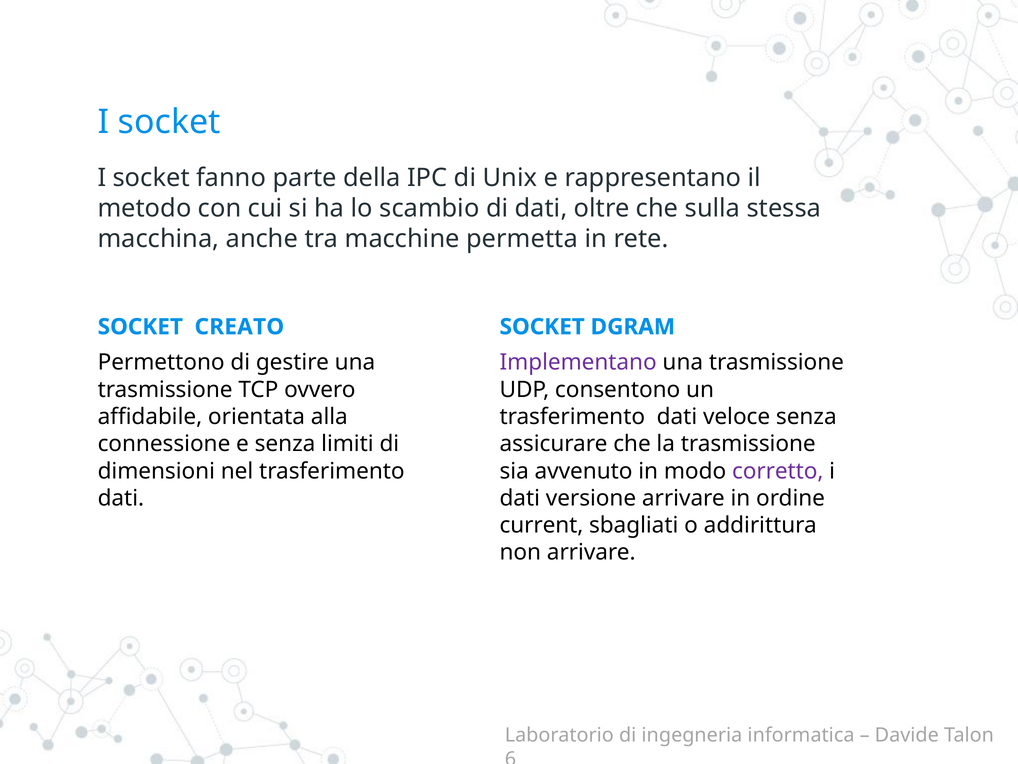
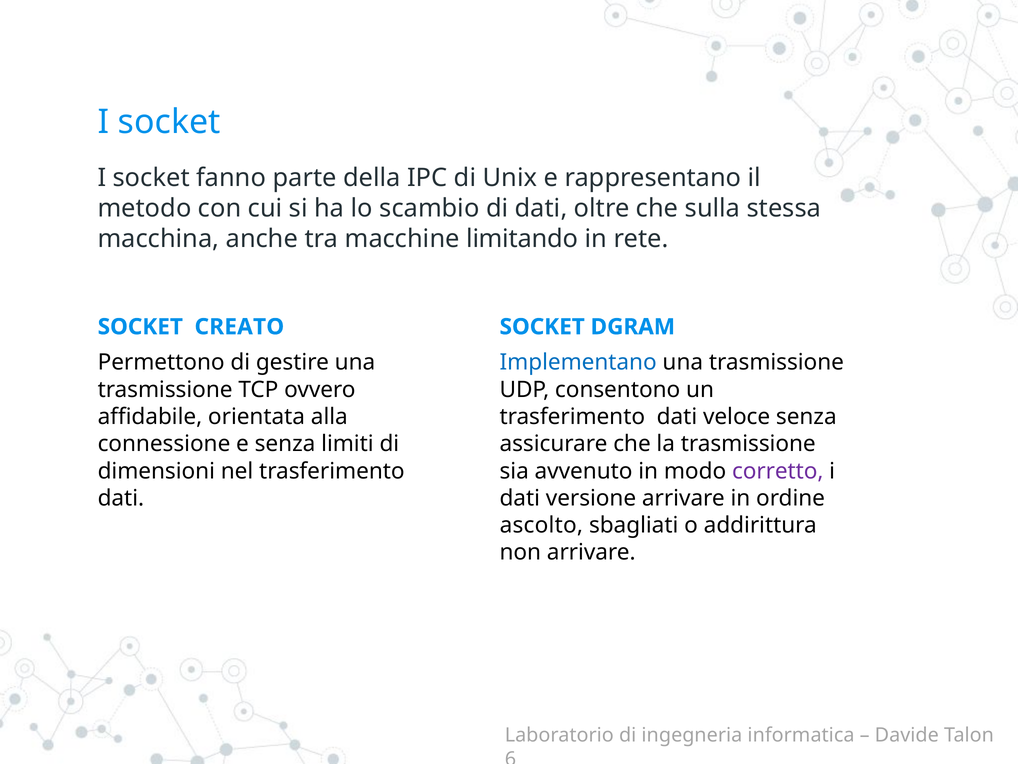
permetta: permetta -> limitando (522, 239)
Implementano colour: purple -> blue (578, 362)
current: current -> ascolto (541, 525)
